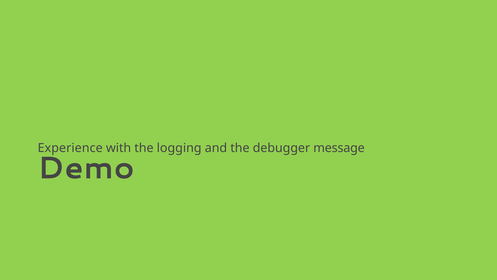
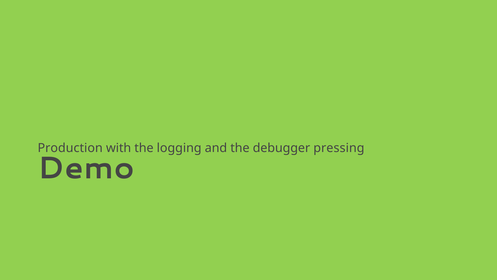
Experience: Experience -> Production (70, 148)
message: message -> pressing (339, 148)
